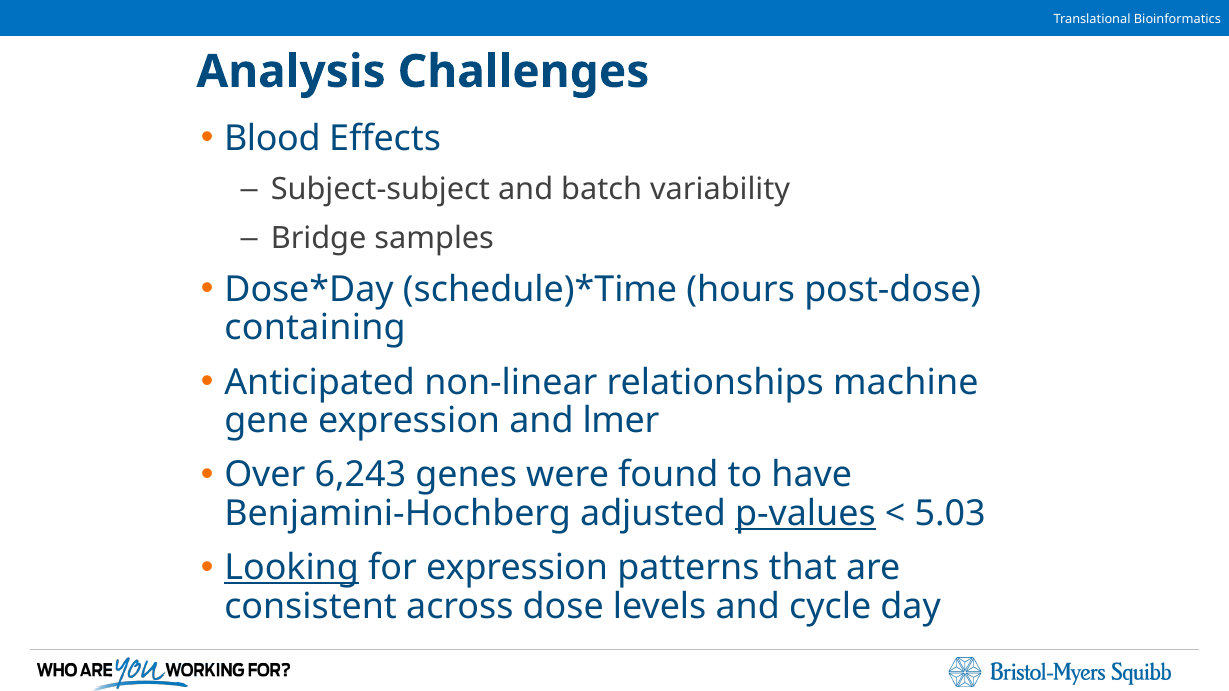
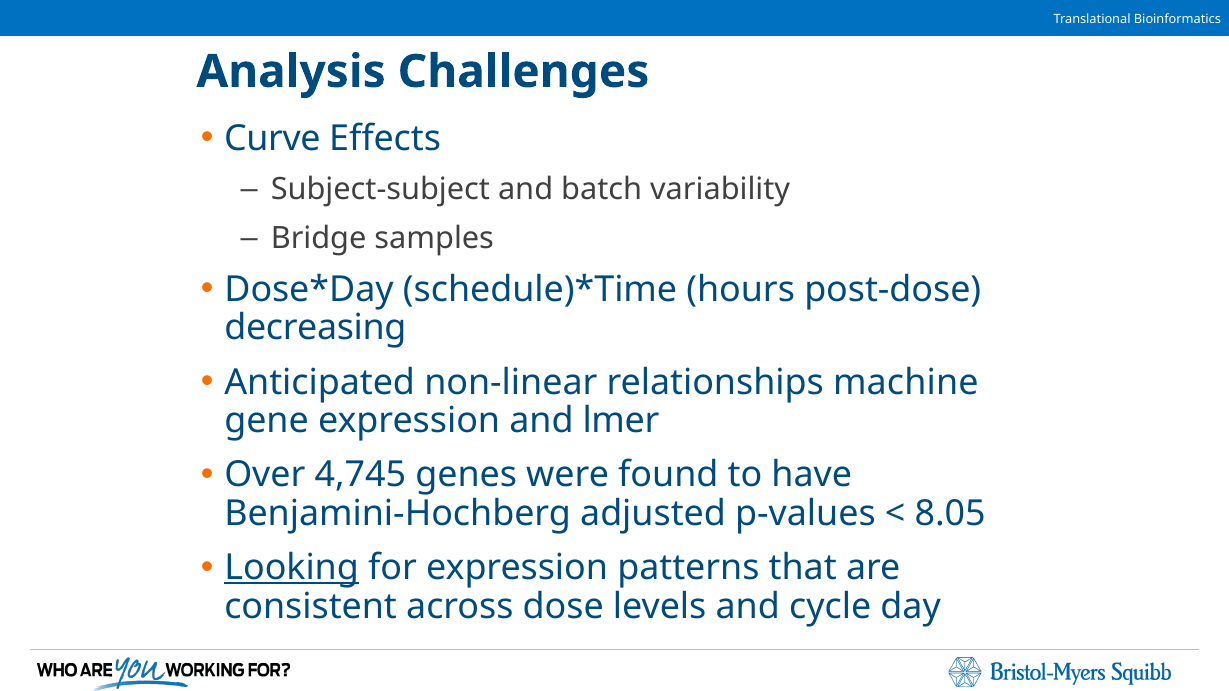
Blood: Blood -> Curve (272, 138)
containing: containing -> decreasing (315, 328)
6,243: 6,243 -> 4,745 (360, 475)
p-values underline: present -> none (805, 514)
5.03: 5.03 -> 8.05 (950, 514)
